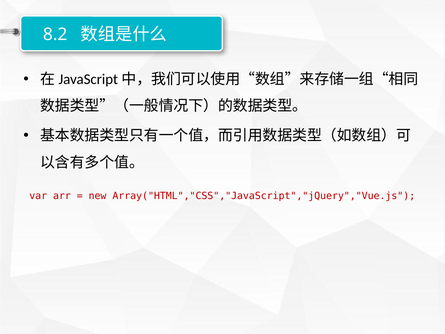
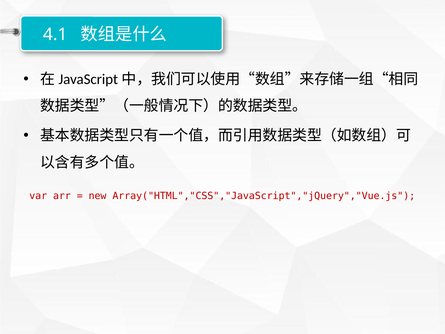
8.2: 8.2 -> 4.1 (55, 34)
